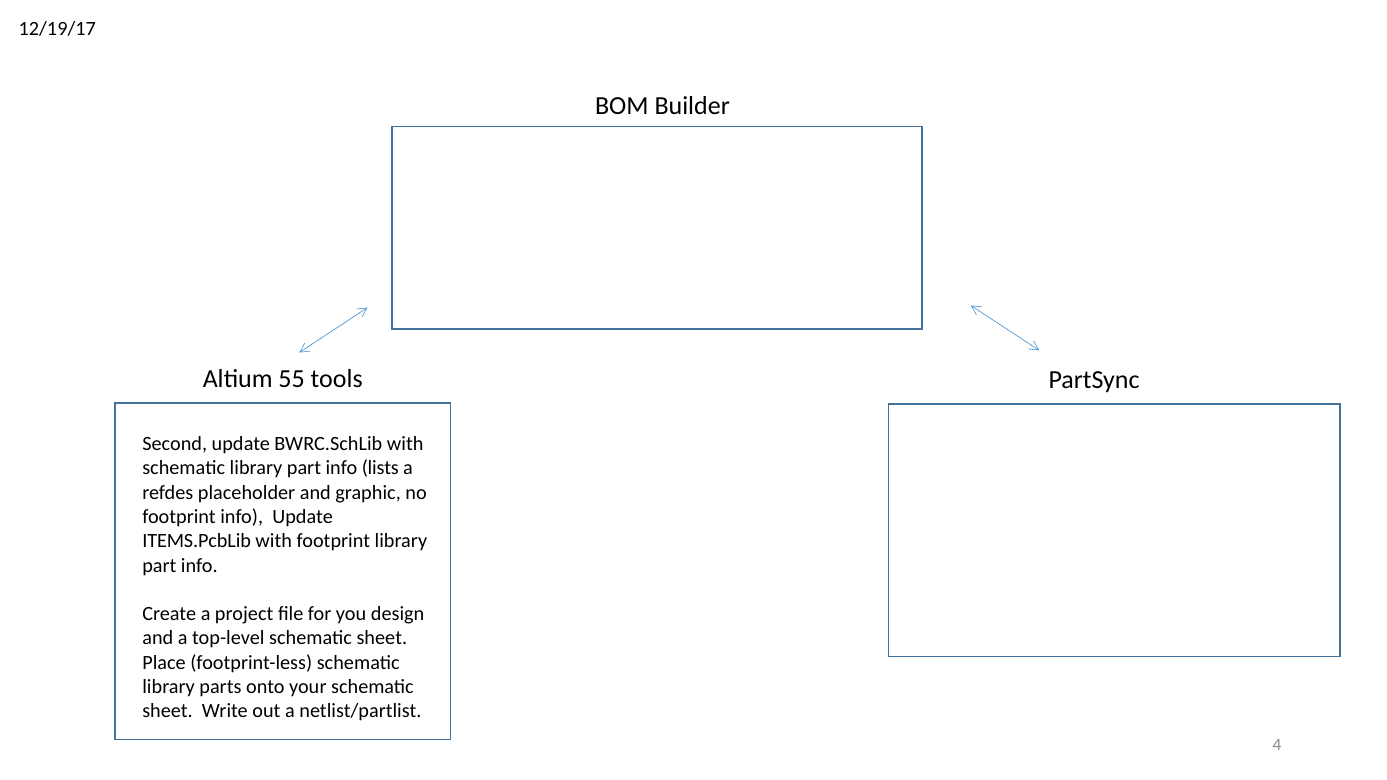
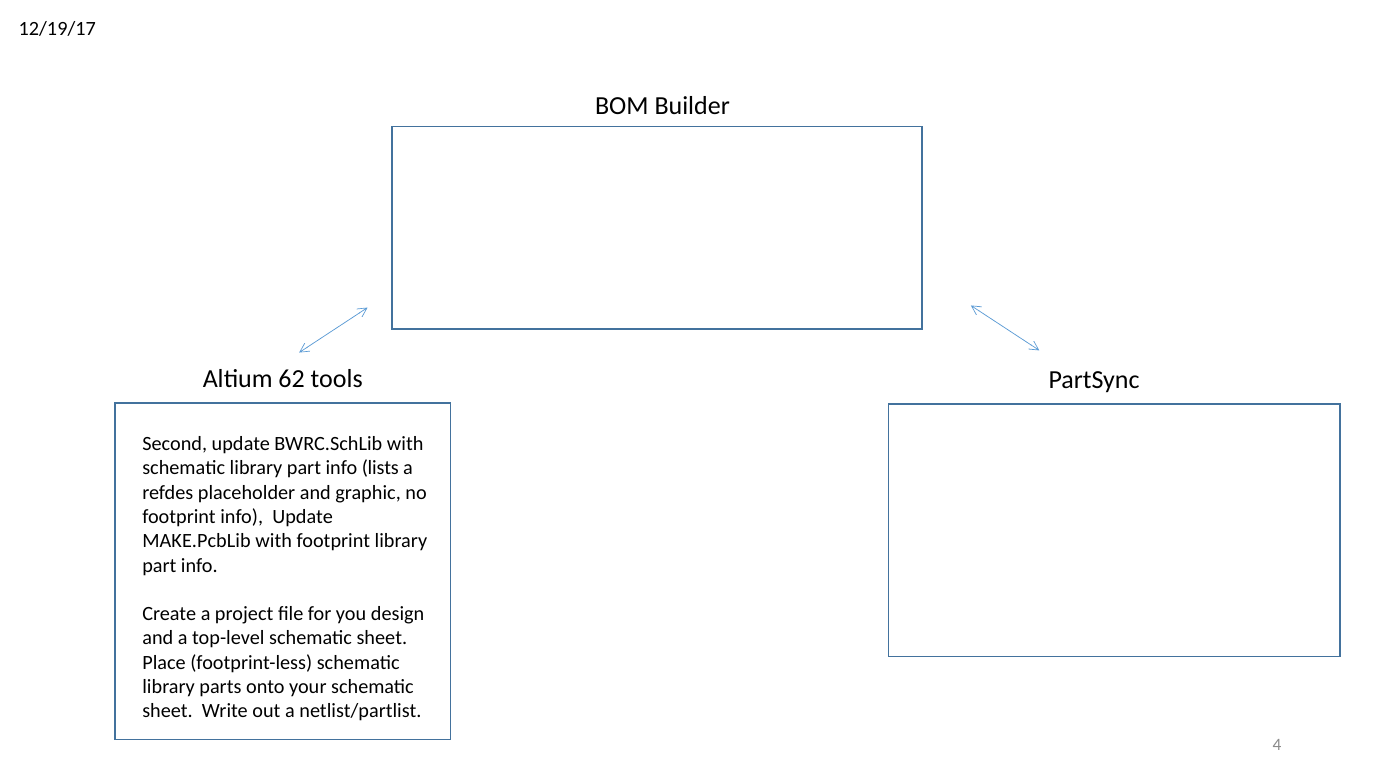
55: 55 -> 62 (292, 379)
ITEMS.PcbLib: ITEMS.PcbLib -> MAKE.PcbLib (197, 541)
